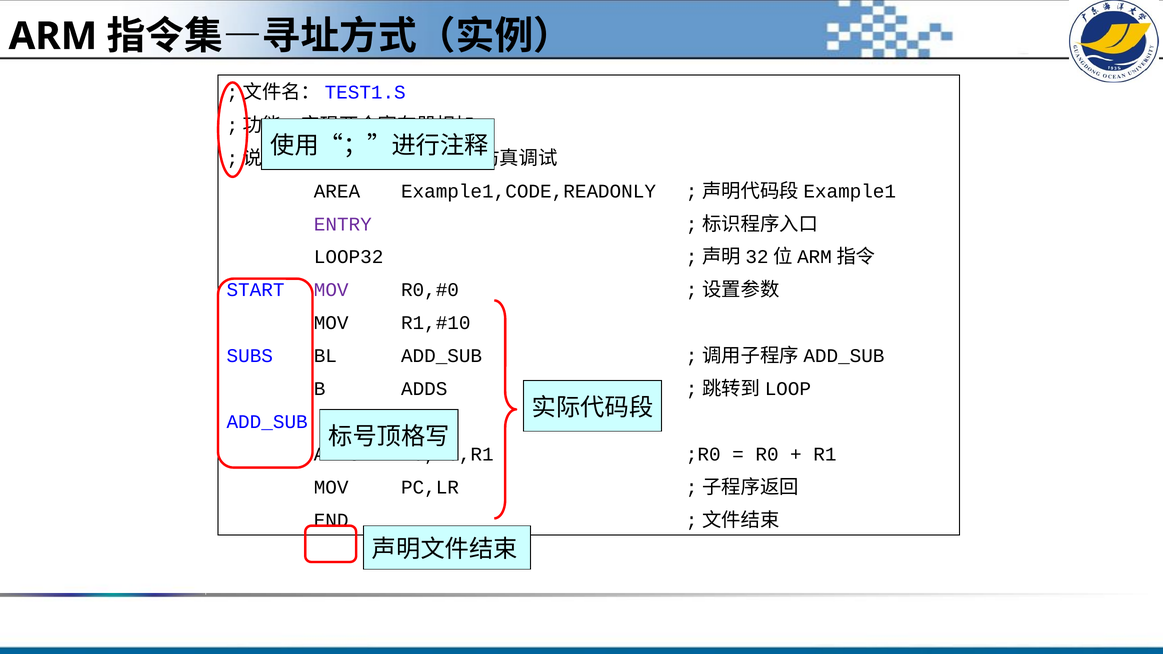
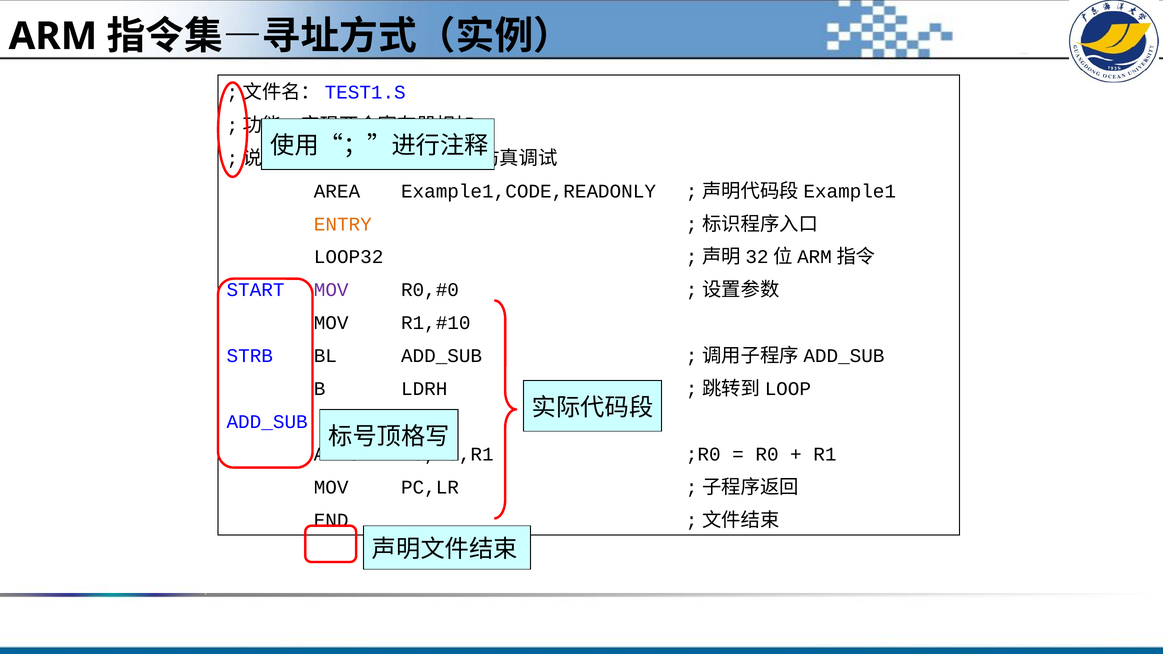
ENTRY colour: purple -> orange (343, 224)
SUBS: SUBS -> STRB (250, 356)
B ADDS: ADDS -> LDRH (424, 389)
